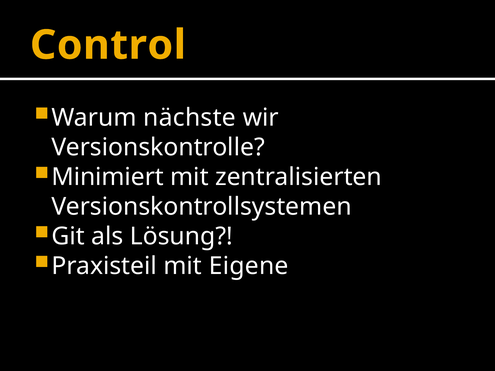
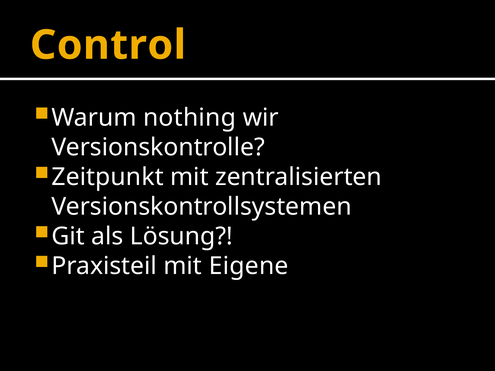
nächste: nächste -> nothing (190, 118)
Minimiert: Minimiert -> Zeitpunkt (108, 177)
